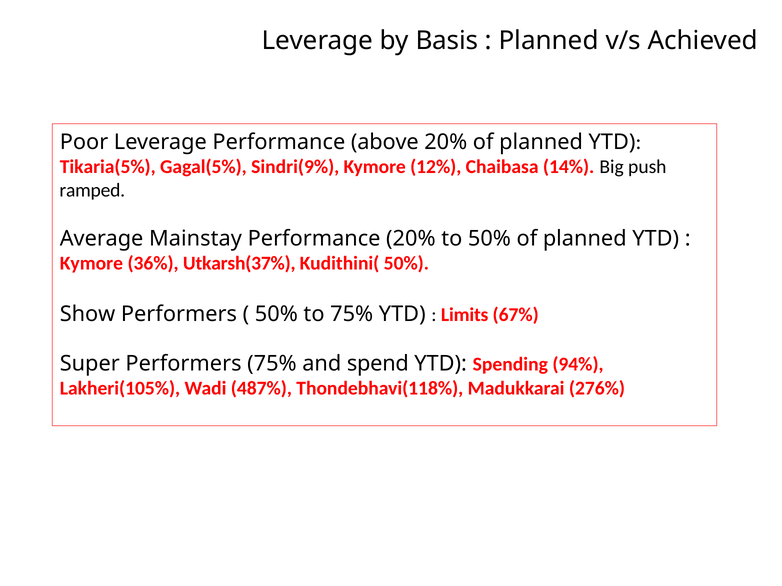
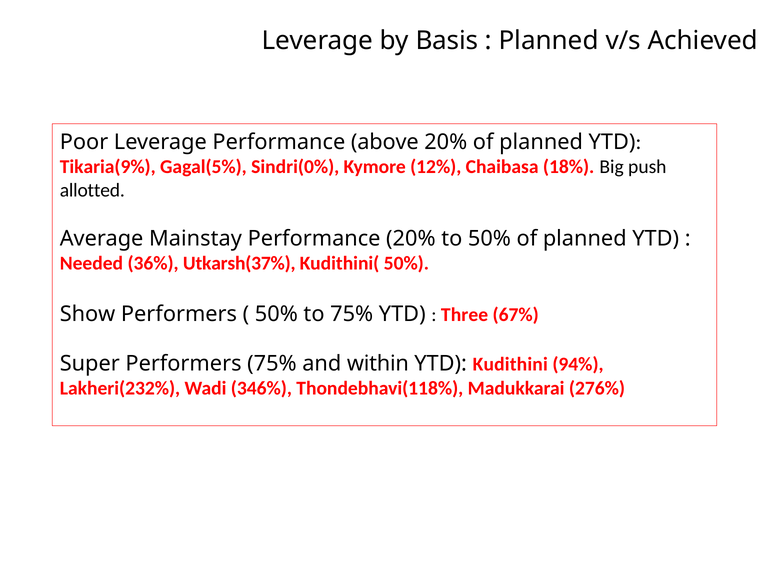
Tikaria(5%: Tikaria(5% -> Tikaria(9% (108, 167)
Sindri(9%: Sindri(9% -> Sindri(0% (295, 167)
14%: 14% -> 18% (569, 167)
ramped: ramped -> allotted (92, 190)
Kymore: Kymore -> Needed (91, 263)
Limits: Limits -> Three (465, 315)
spend: spend -> within (378, 364)
Spending: Spending -> Kudithini (510, 365)
Lakheri(105%: Lakheri(105% -> Lakheri(232% (120, 388)
487%: 487% -> 346% (261, 388)
